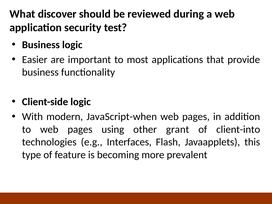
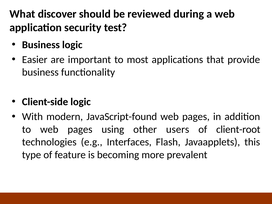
JavaScript-when: JavaScript-when -> JavaScript-found (122, 117)
grant: grant -> users (178, 129)
client-into: client-into -> client-root (238, 129)
